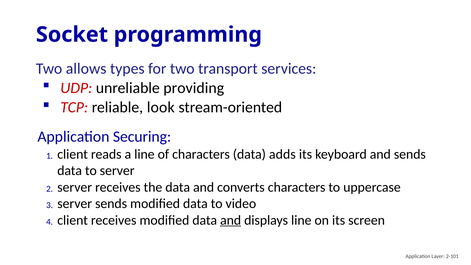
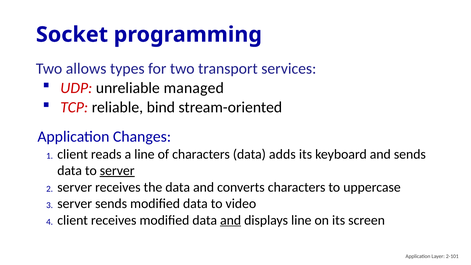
providing: providing -> managed (194, 88)
look: look -> bind (161, 107)
Securing: Securing -> Changes (142, 137)
server underline: none -> present (117, 171)
